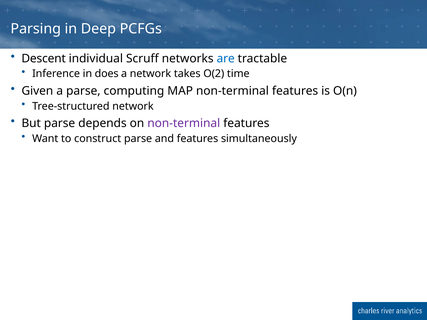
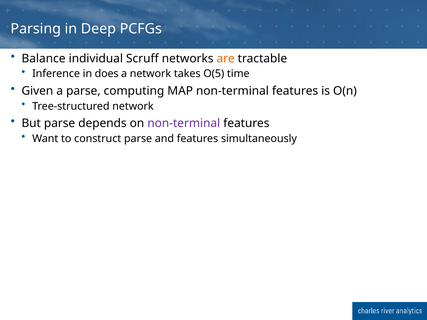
Descent: Descent -> Balance (44, 59)
are colour: blue -> orange (226, 59)
O(2: O(2 -> O(5 (214, 74)
